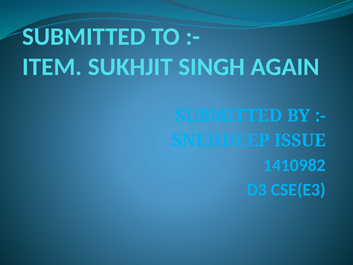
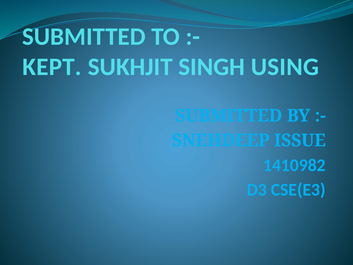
ITEM: ITEM -> KEPT (52, 67)
AGAIN: AGAIN -> USING (285, 67)
